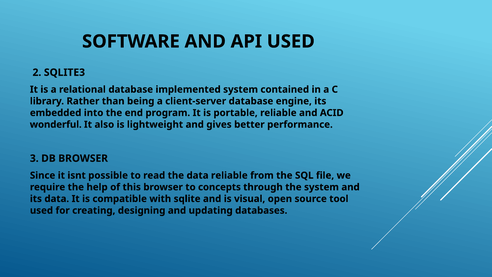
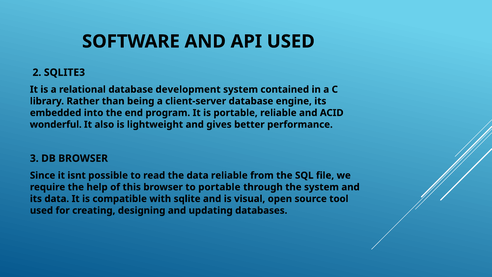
implemented: implemented -> development (188, 89)
to concepts: concepts -> portable (219, 187)
